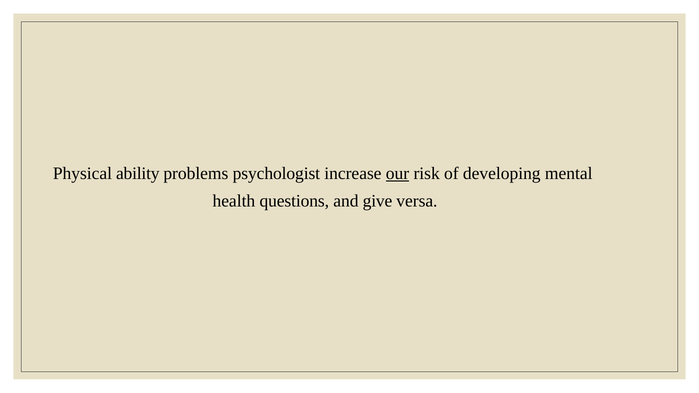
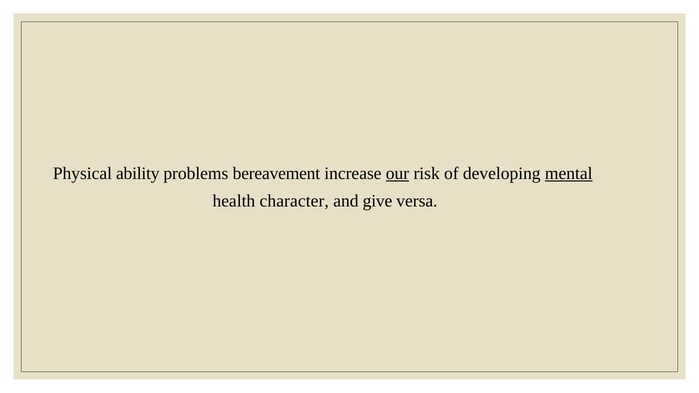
psychologist: psychologist -> bereavement (276, 173)
mental underline: none -> present (569, 173)
questions: questions -> character (294, 201)
